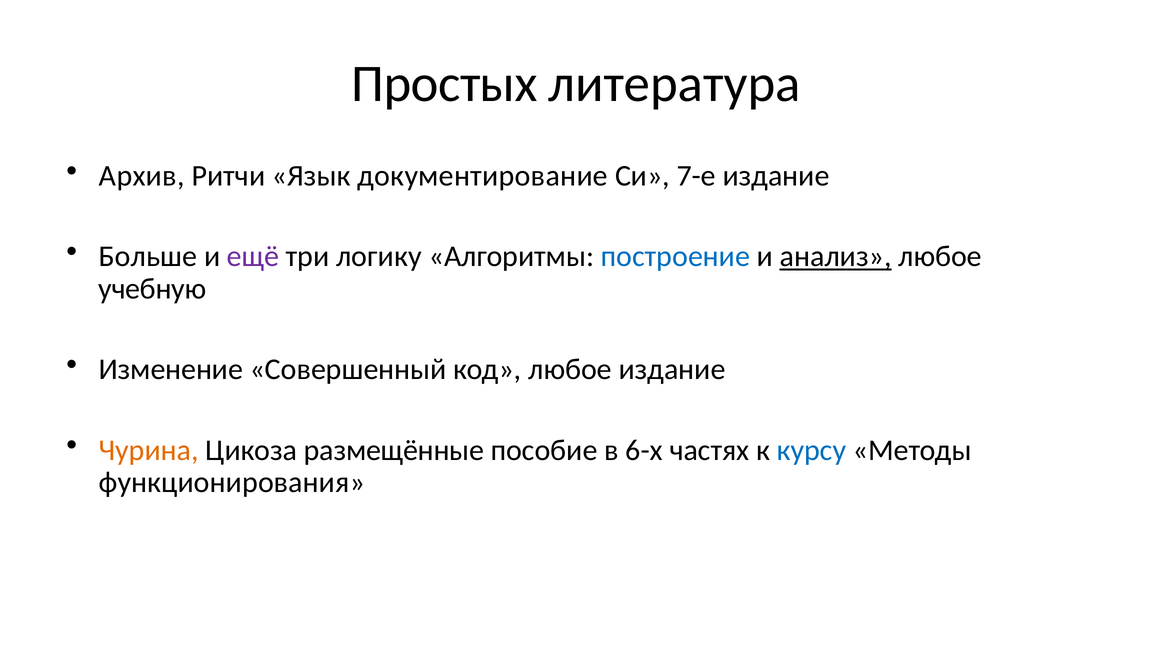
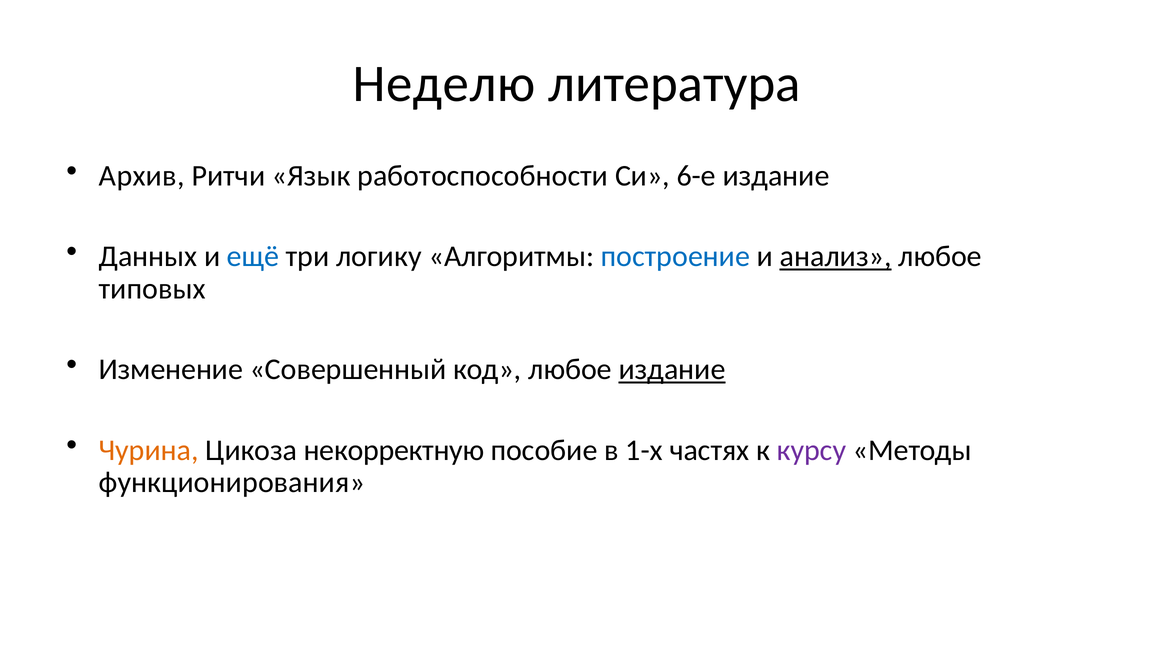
Простых: Простых -> Неделю (444, 84)
документирование: документирование -> работоспособности (483, 176)
7-е: 7-е -> 6-е (696, 176)
Больше: Больше -> Данных (148, 256)
ещё colour: purple -> blue (253, 256)
учебную: учебную -> типовых (152, 289)
издание underline: none -> present (672, 369)
размещённые: размещённые -> некорректную (394, 450)
6-х: 6-х -> 1-х (644, 450)
курсу colour: blue -> purple (811, 450)
